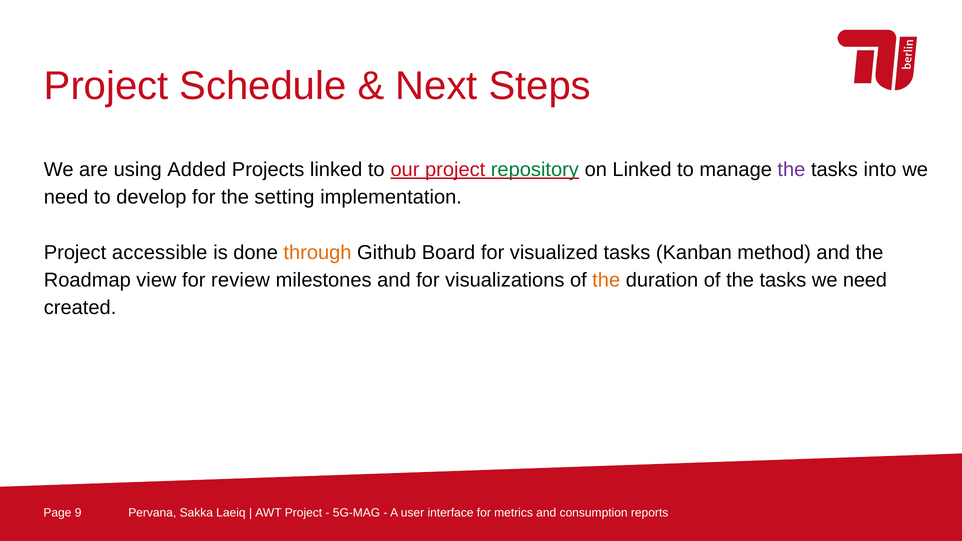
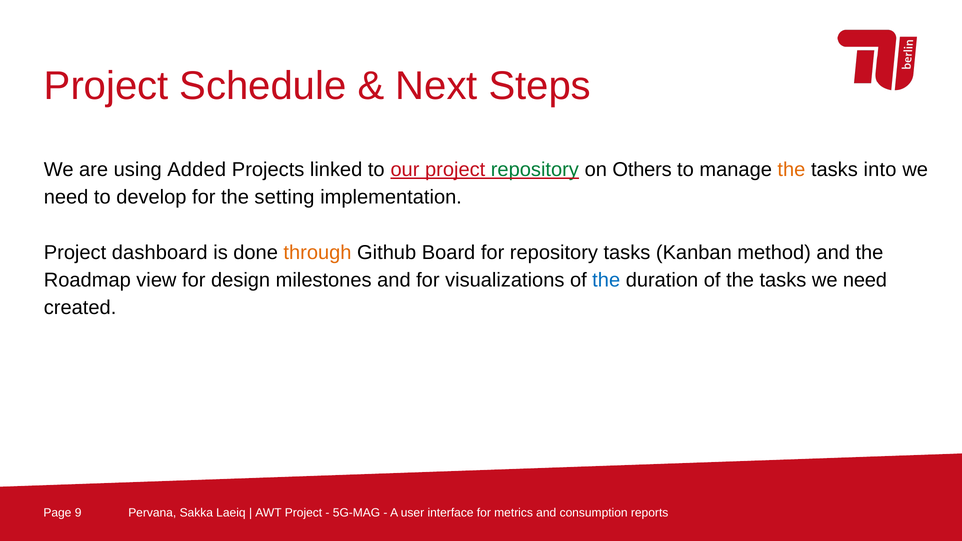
on Linked: Linked -> Others (642, 169)
the colour: purple -> orange (791, 169)
accessible: accessible -> dashboard (160, 252)
for visualized: visualized -> repository (554, 252)
review: review -> design (241, 280)
the colour: orange -> blue (606, 280)
